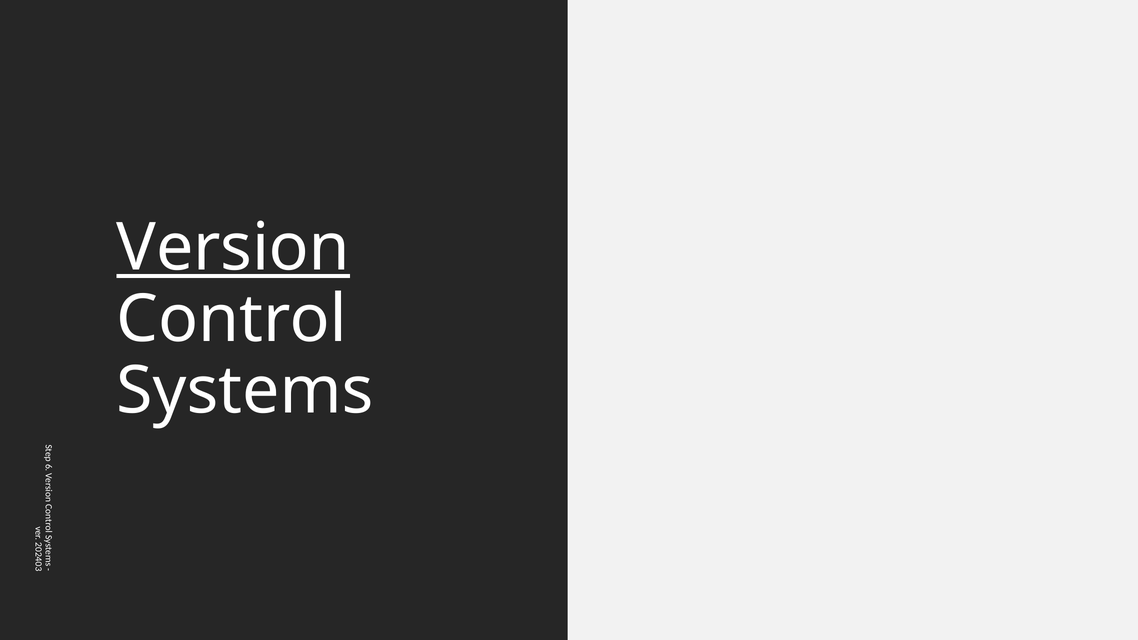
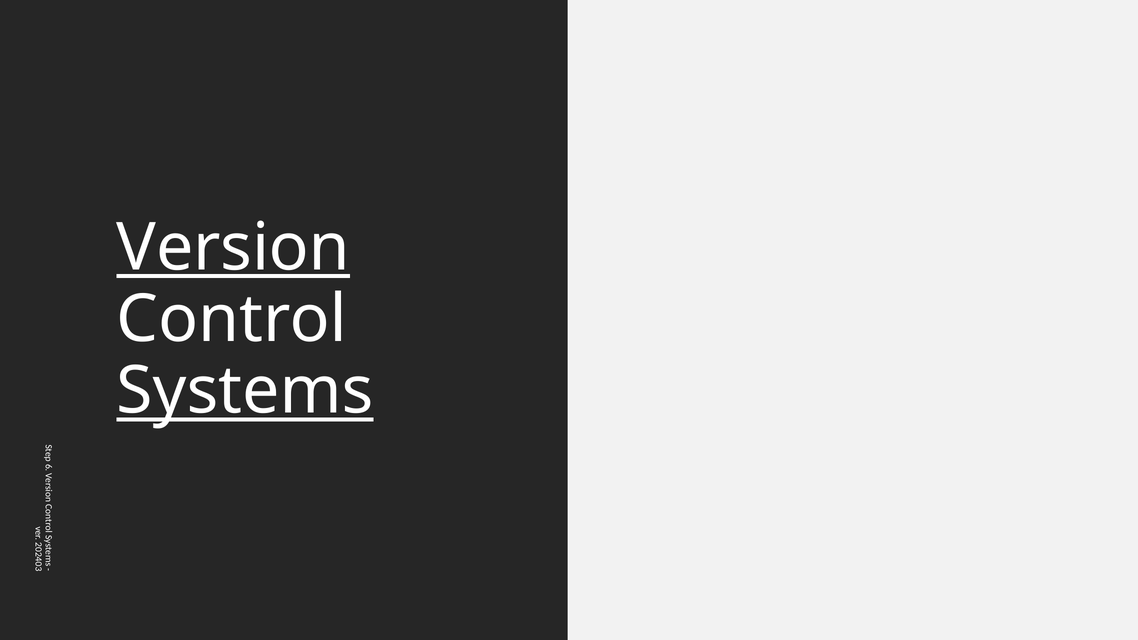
Systems underline: none -> present (245, 391)
